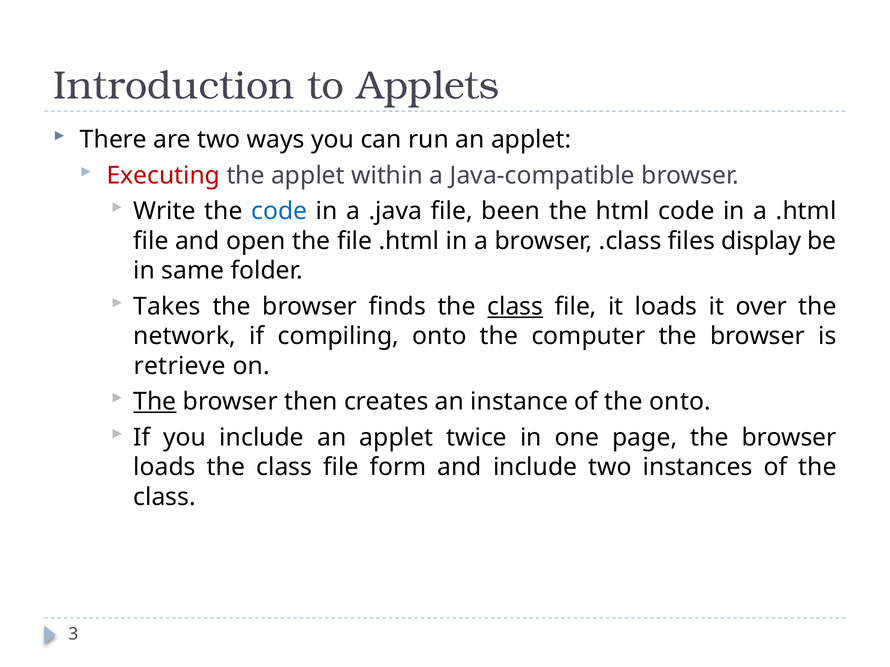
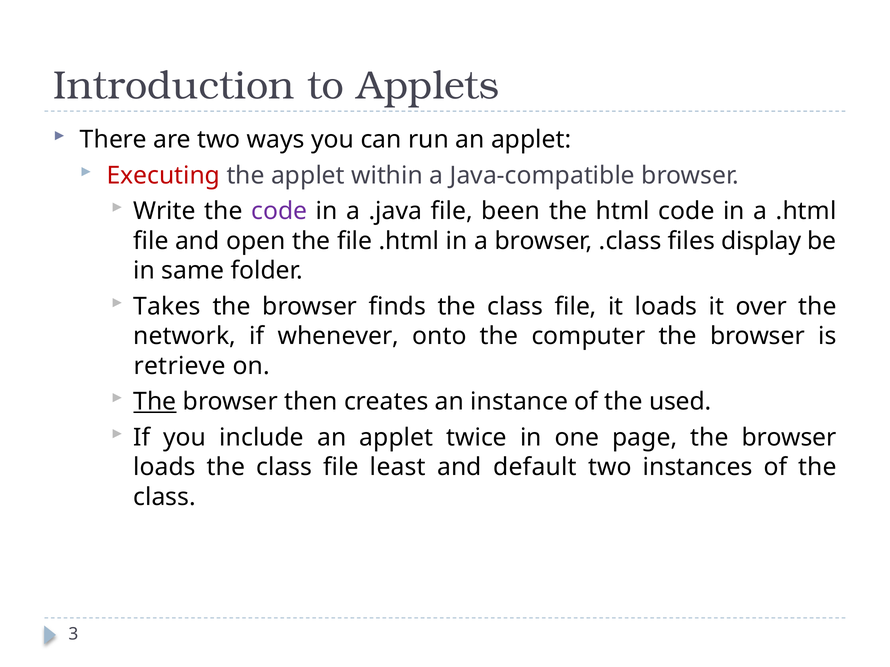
code colour: blue -> purple (279, 211)
class underline: present -> none (515, 307)
compiling: compiling -> whenever (338, 336)
the onto: onto -> used (680, 402)
form: form -> least (398, 468)
and include: include -> default (535, 468)
